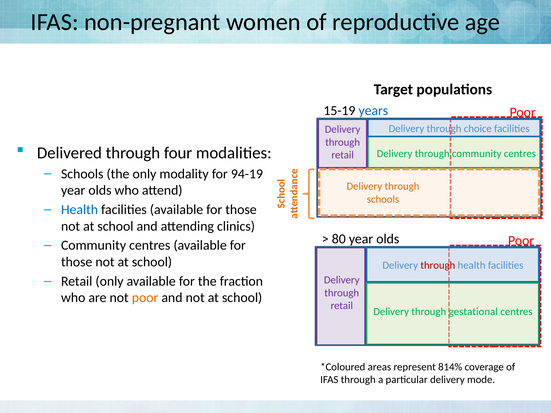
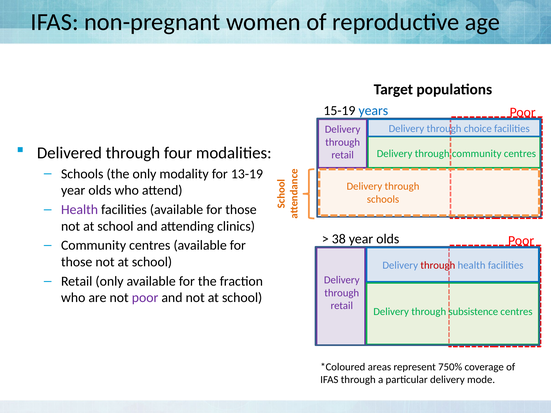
94-19: 94-19 -> 13-19 (247, 174)
Health colour: blue -> purple (80, 210)
80: 80 -> 38 (339, 239)
poor colour: orange -> purple (145, 298)
gestational: gestational -> subsistence (473, 312)
814%: 814% -> 750% (450, 367)
